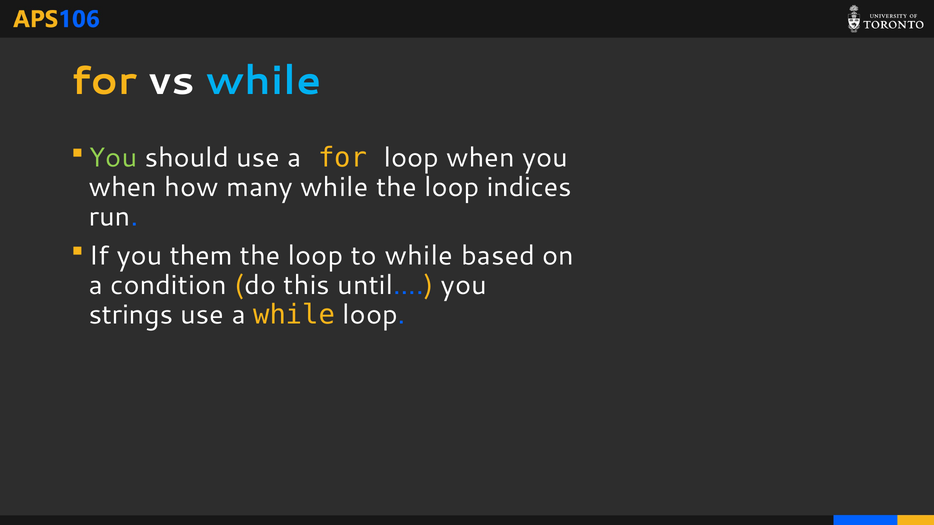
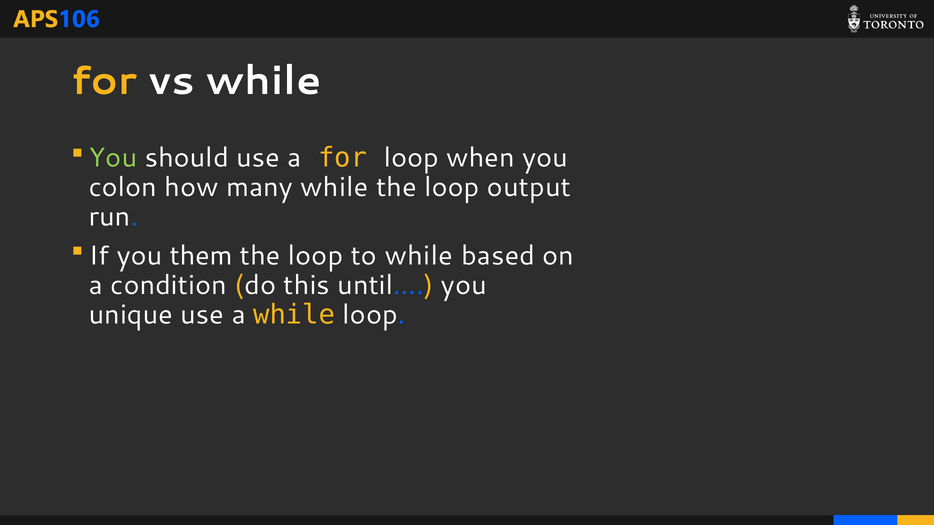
while colour: light blue -> white (264, 81)
when: when -> colon (123, 187)
indices: indices -> output (529, 187)
strings: strings -> unique (131, 315)
